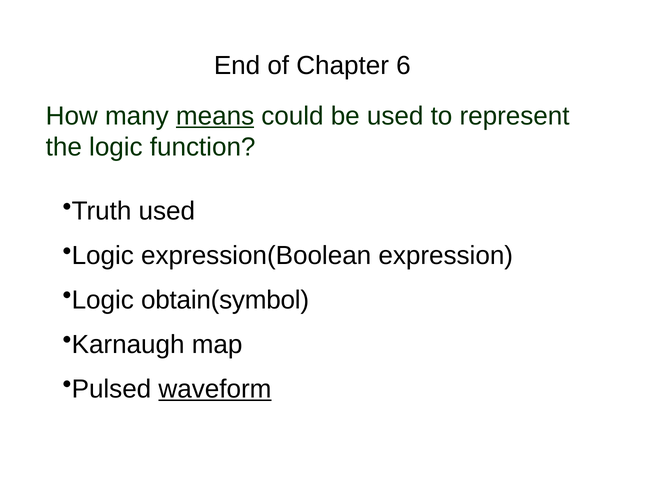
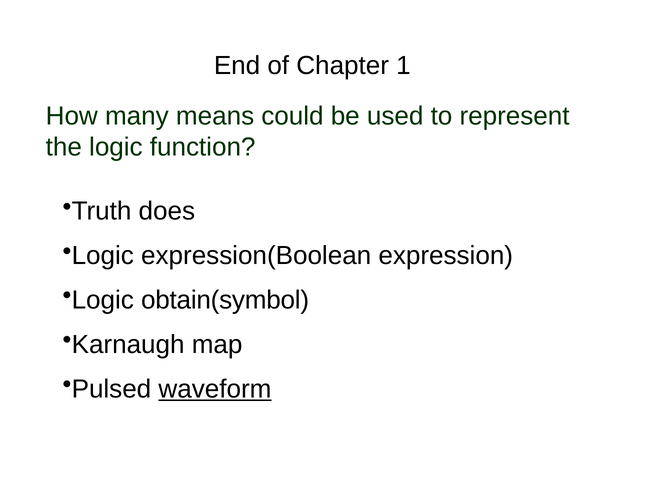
6: 6 -> 1 (403, 65)
means underline: present -> none (215, 116)
Truth used: used -> does (167, 211)
